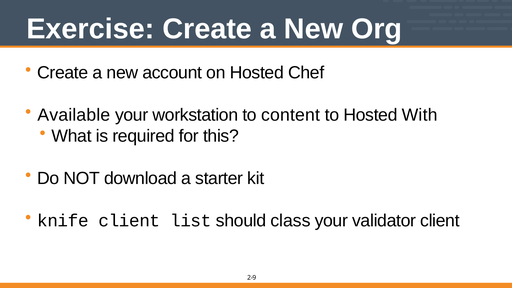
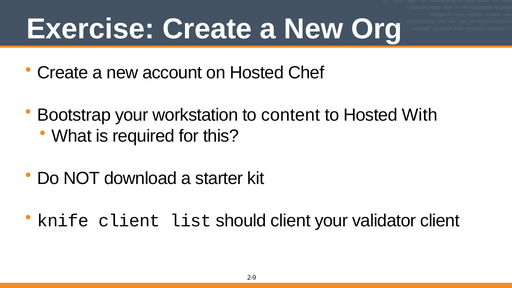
Available: Available -> Bootstrap (74, 115)
should class: class -> client (291, 221)
